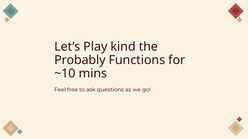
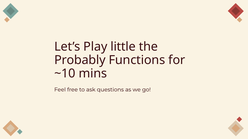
kind: kind -> little (123, 47)
